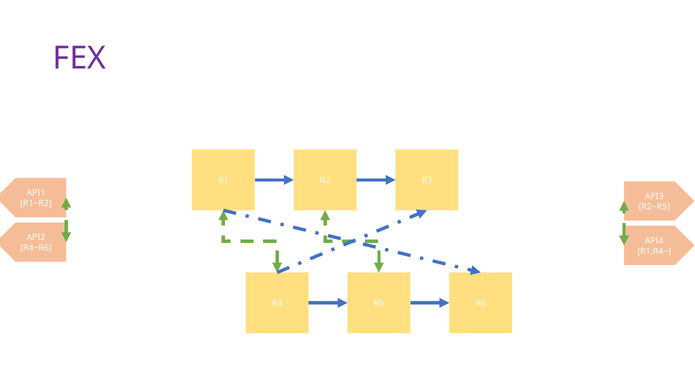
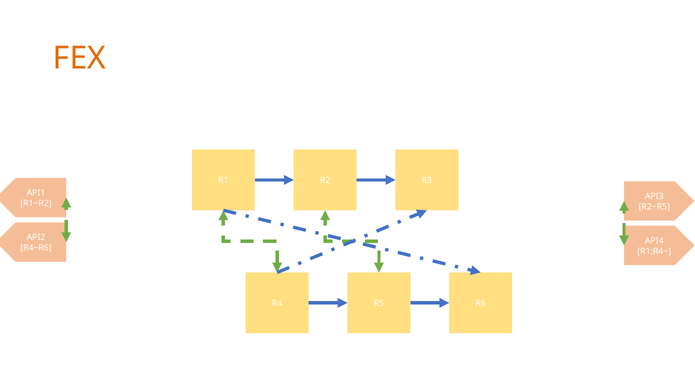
FEX colour: purple -> orange (79, 58)
